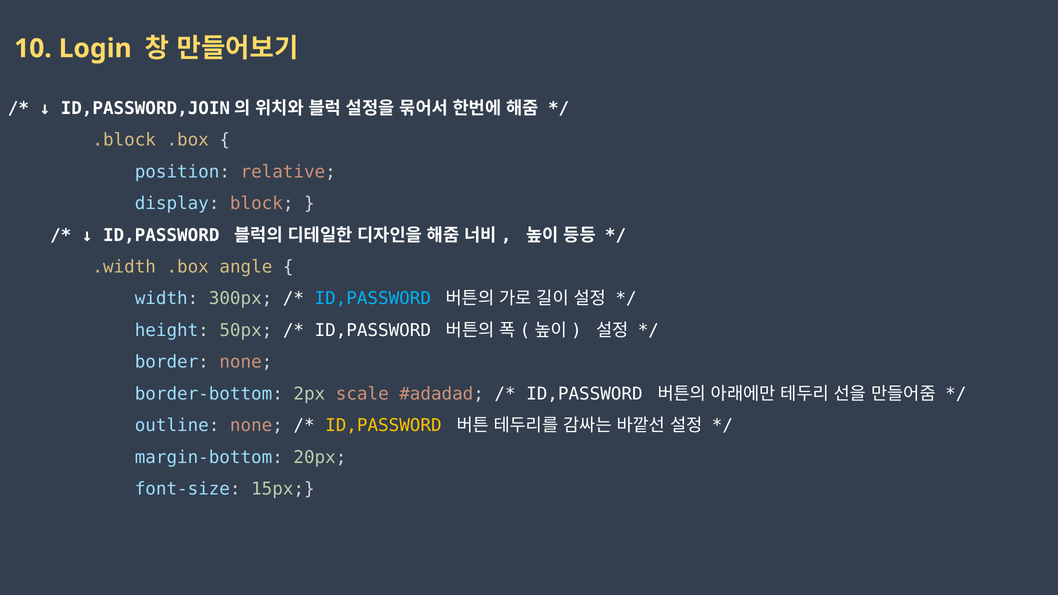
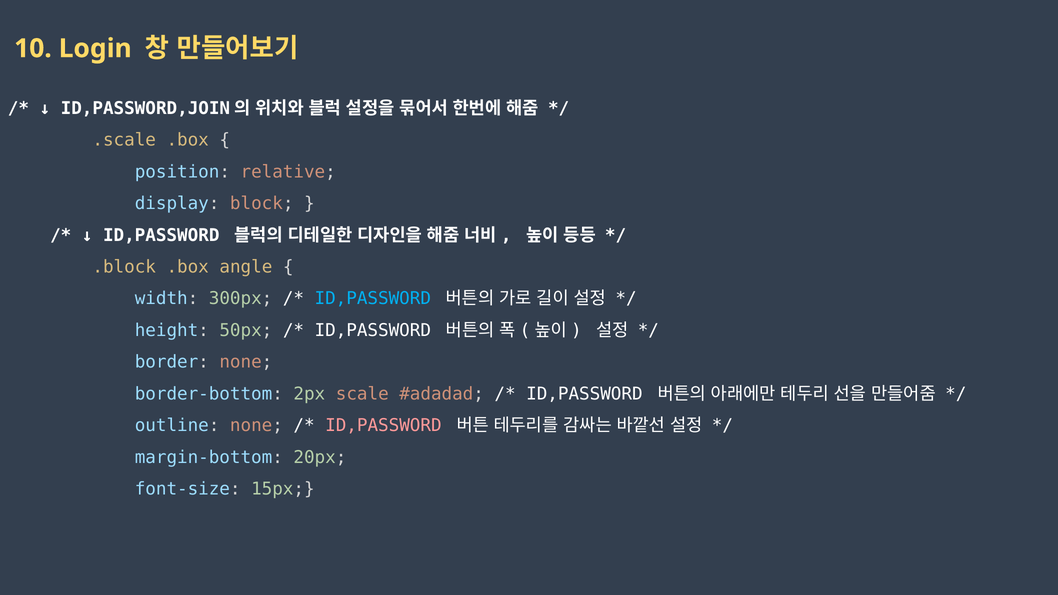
.block: .block -> .scale (124, 140)
.width: .width -> .block (124, 267)
ID,PASSWORD colour: yellow -> pink (383, 426)
